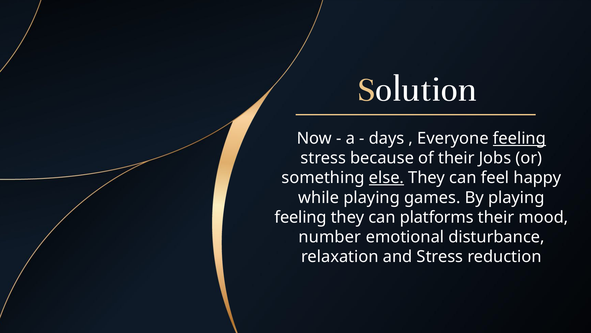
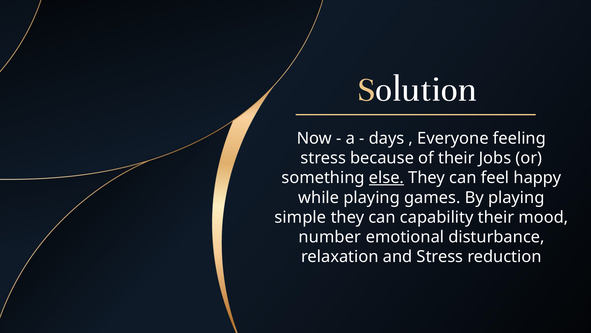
feeling underline: present -> none (519, 138)
feeling: feeling -> simple (300, 217)
platforms: platforms -> capability (437, 217)
